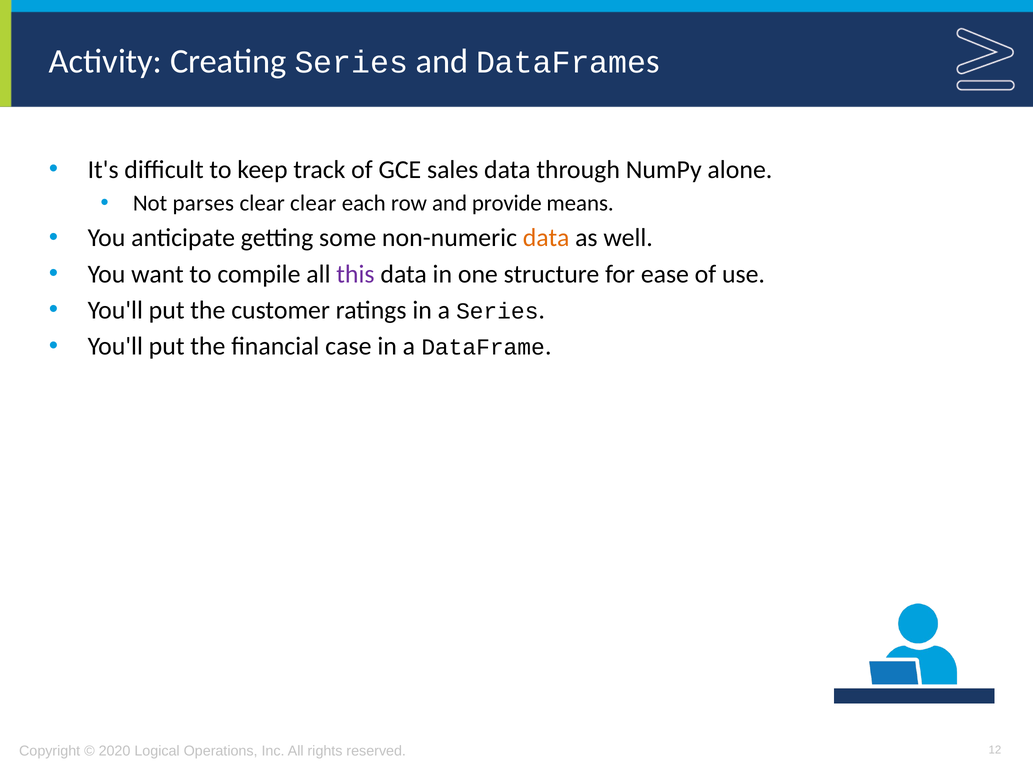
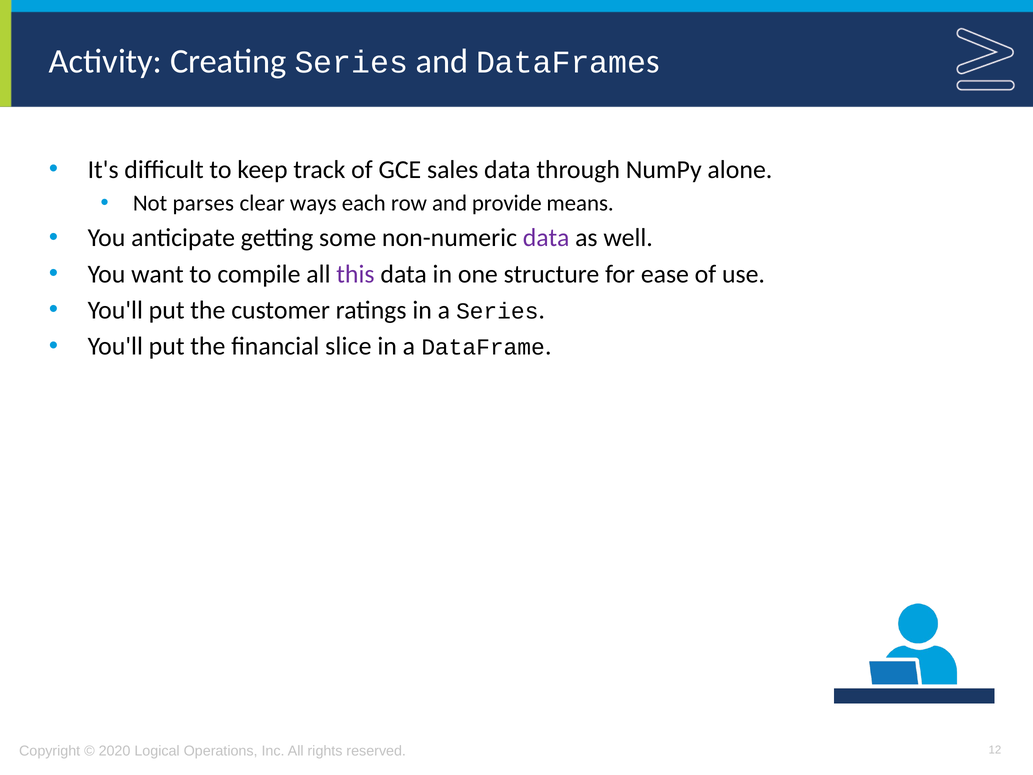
clear clear: clear -> ways (313, 203)
data colour: orange -> purple (546, 238)
case: case -> slice (348, 346)
